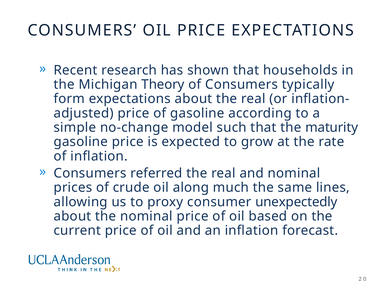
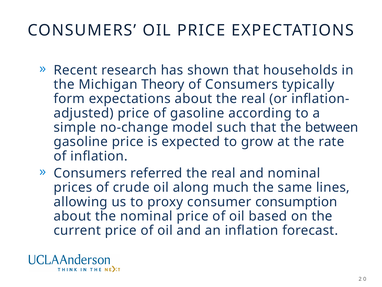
maturity: maturity -> between (332, 127)
unexpectedly: unexpectedly -> consumption (296, 202)
